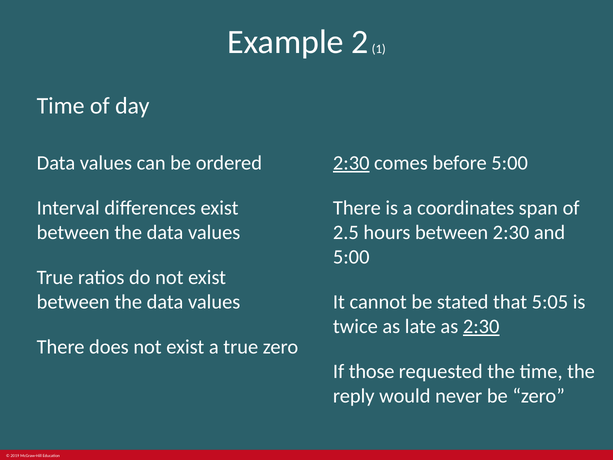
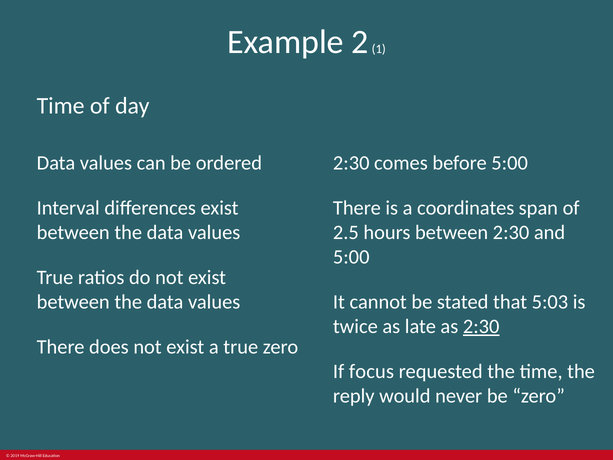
2:30 underline: present -> none (351, 163)
5:05: 5:05 -> 5:03 (550, 302)
those: those -> focus (371, 371)
